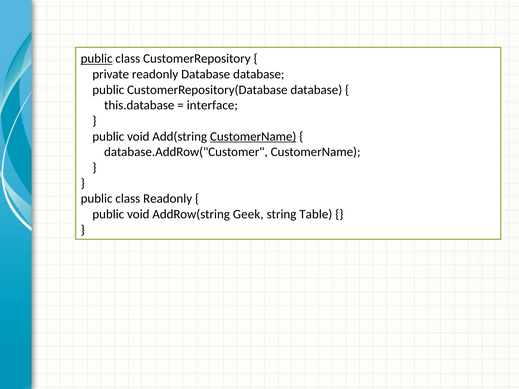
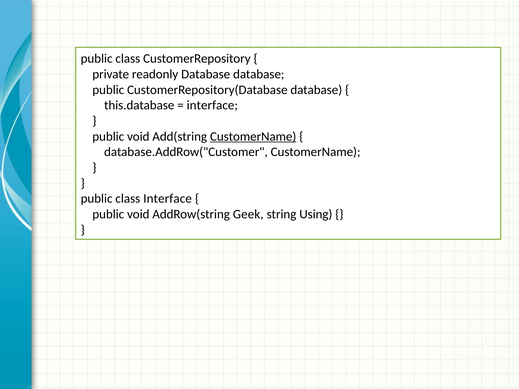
public underline: present -> none (97, 59)
class Readonly: Readonly -> Interface (168, 199)
Table: Table -> Using (316, 214)
